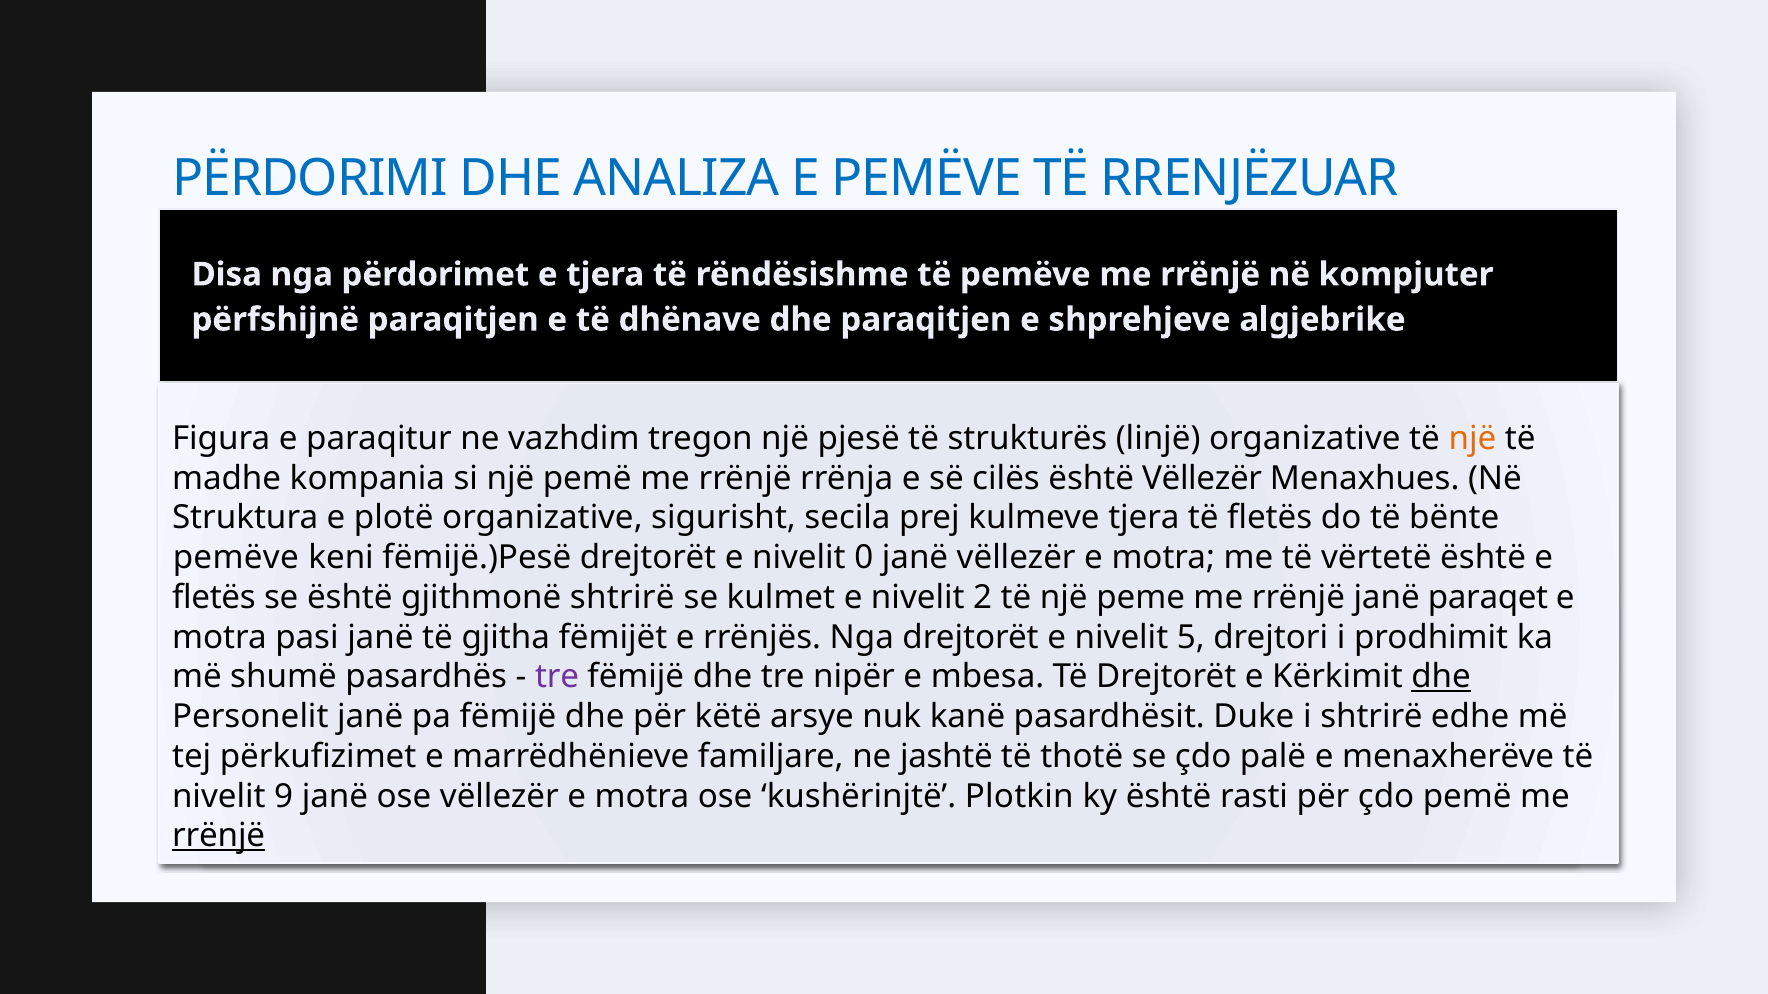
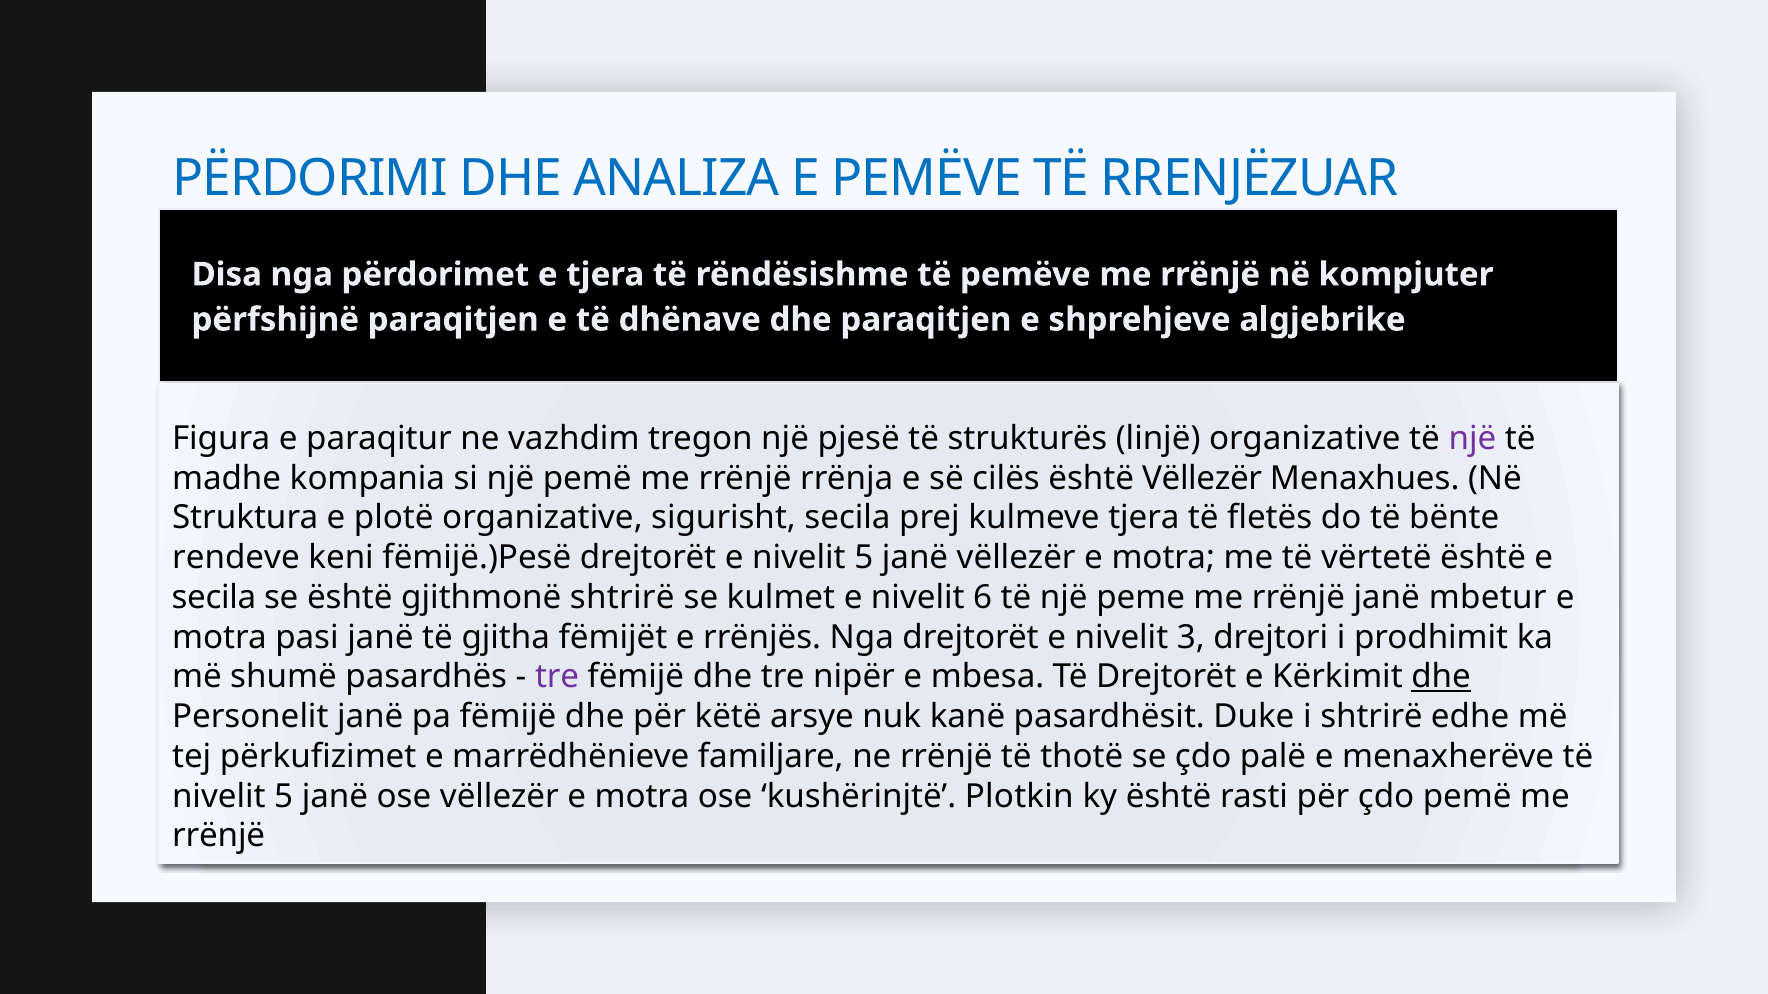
një colour: orange -> purple (1472, 439)
pemëve: pemëve -> rendeve (236, 558)
e nivelit 0: 0 -> 5 (864, 558)
fletës: fletës -> secila (214, 598)
2: 2 -> 6 (983, 598)
paraqet: paraqet -> mbetur (1488, 598)
5: 5 -> 3 (1191, 637)
ne jashtë: jashtë -> rrënjë (946, 757)
9: 9 -> 5 (284, 797)
rrënjë underline: present -> none (219, 836)
